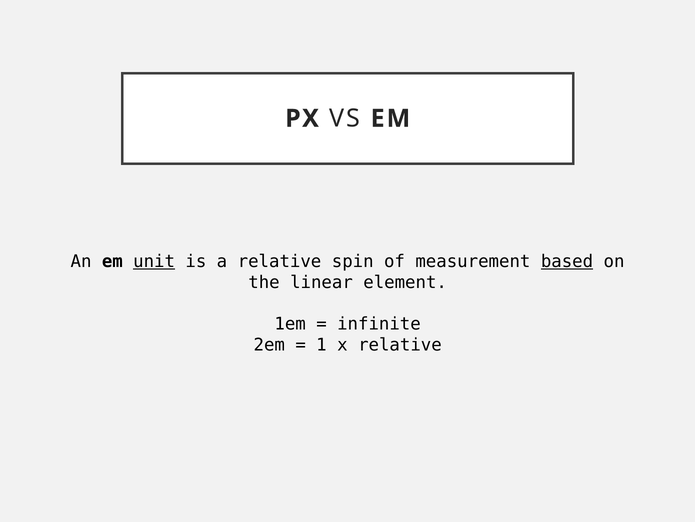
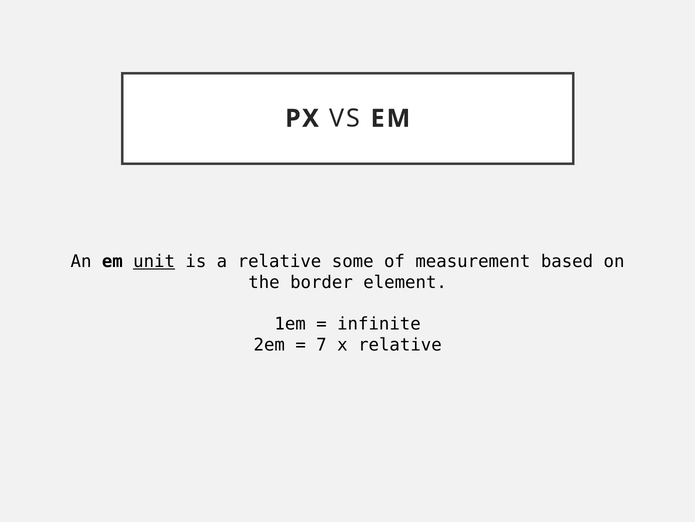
spin: spin -> some (353, 261)
based underline: present -> none (567, 261)
linear: linear -> border (321, 282)
1: 1 -> 7 (321, 345)
